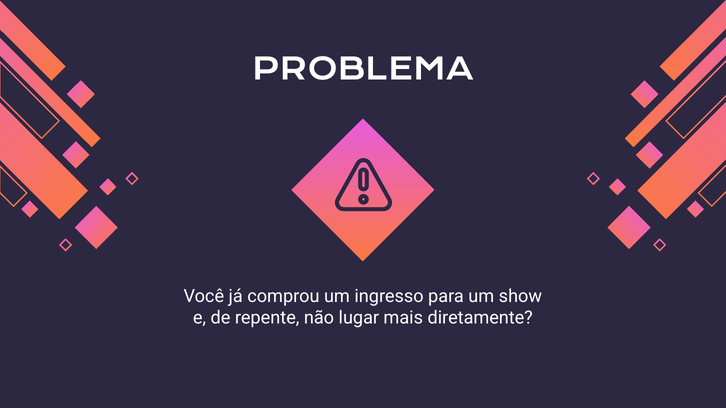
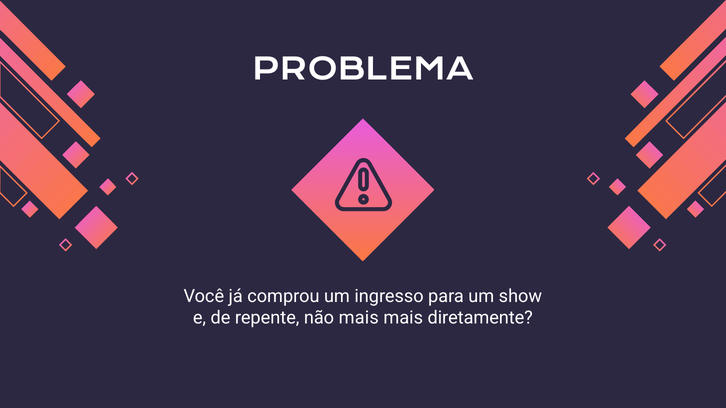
não lugar: lugar -> mais (359, 318)
